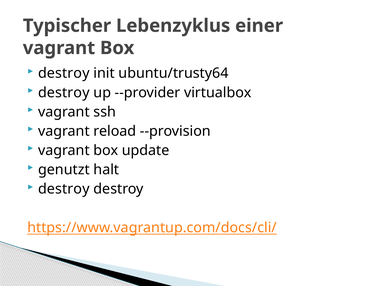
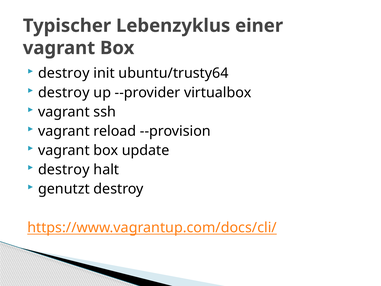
genutzt: genutzt -> destroy (64, 170)
destroy: destroy -> genutzt (64, 189)
